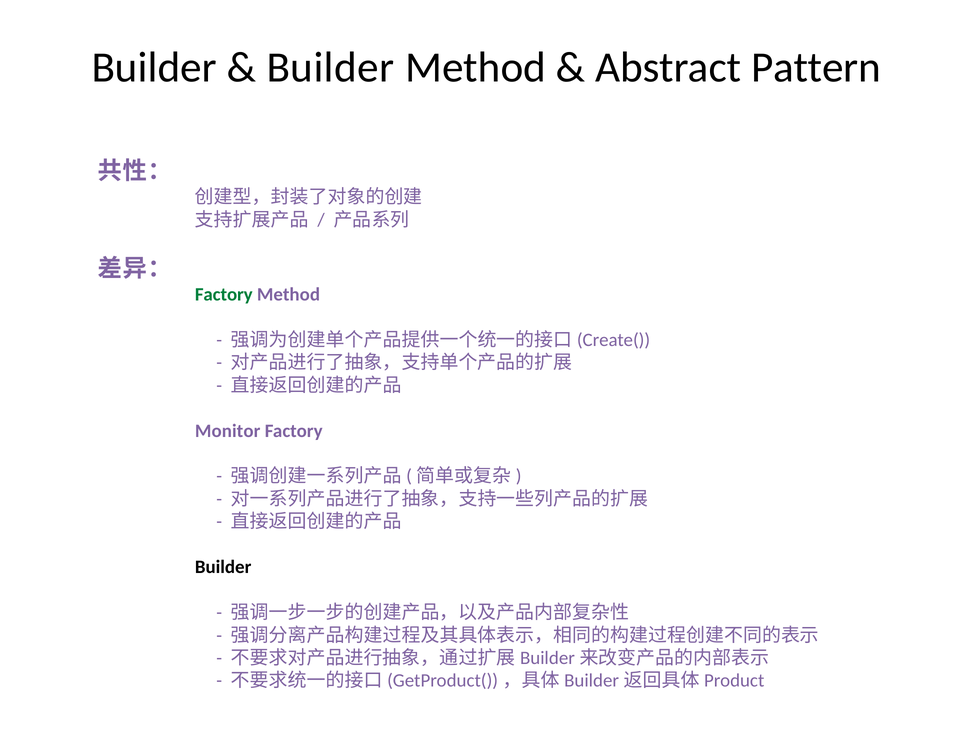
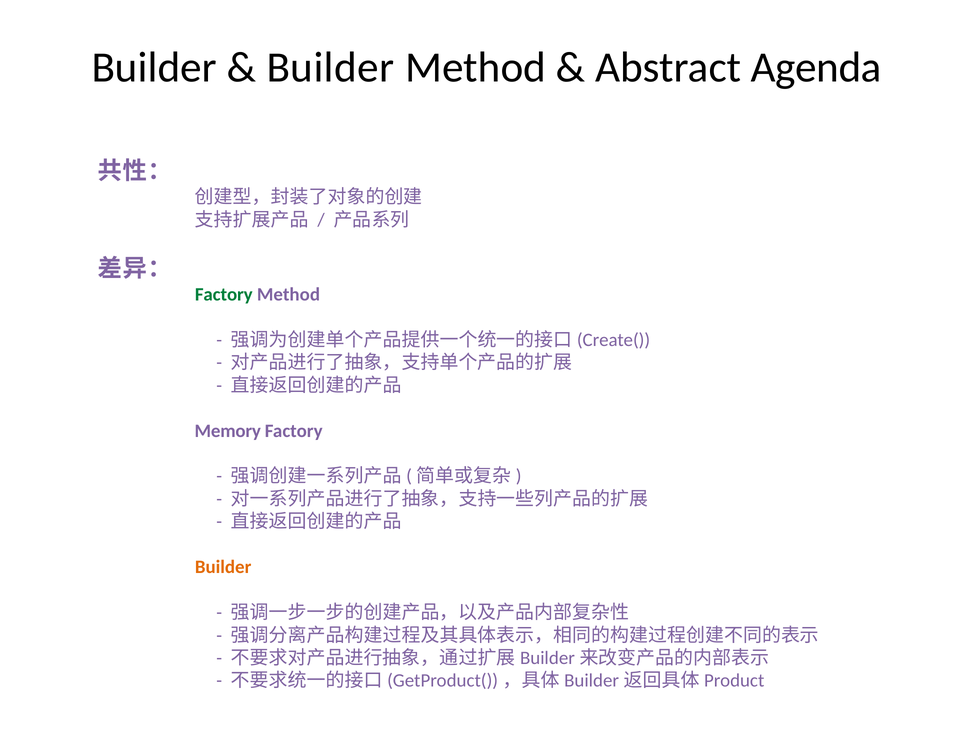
Pattern: Pattern -> Agenda (816, 67)
Monitor: Monitor -> Memory (228, 431)
Builder colour: black -> orange (223, 567)
